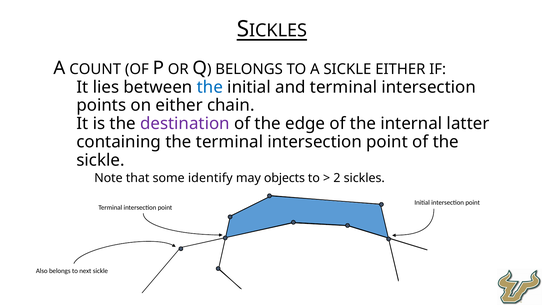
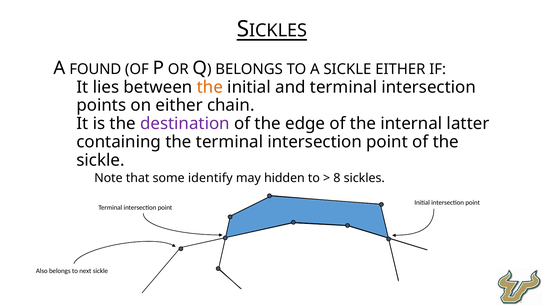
COUNT: COUNT -> FOUND (95, 69)
the colour: blue -> orange (210, 87)
objects: objects -> hidden (284, 178)
2: 2 -> 8 (337, 178)
